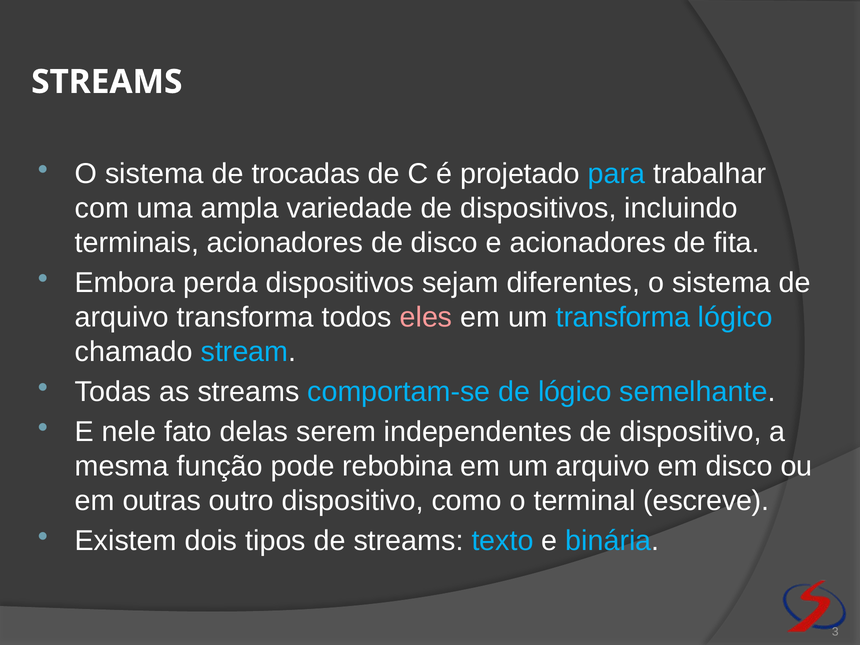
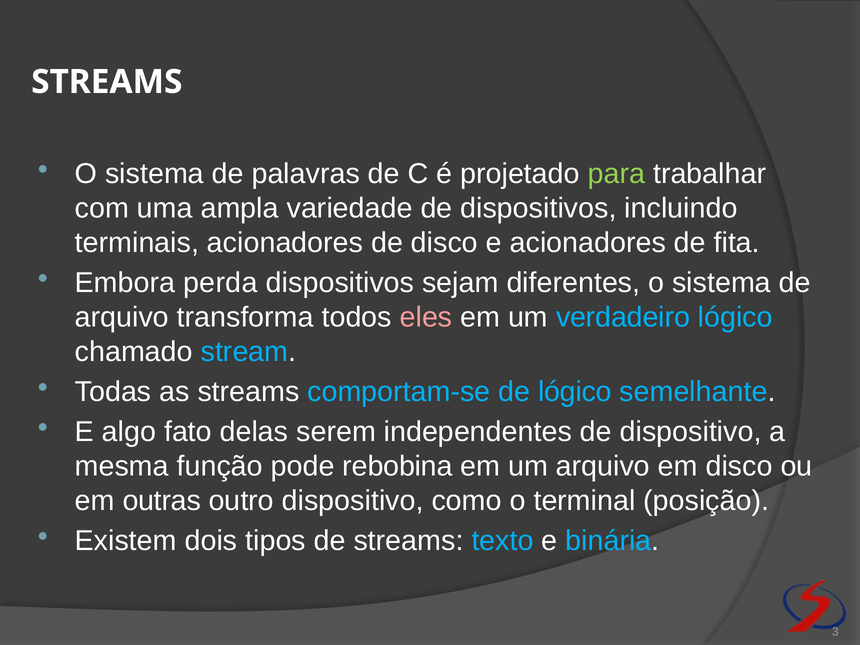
trocadas: trocadas -> palavras (306, 174)
para colour: light blue -> light green (616, 174)
um transforma: transforma -> verdadeiro (623, 317)
nele: nele -> algo (129, 432)
escreve: escreve -> posição (706, 501)
